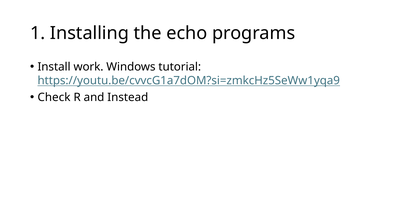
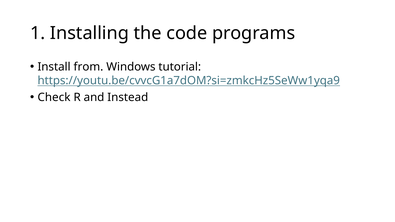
echo: echo -> code (187, 33)
work: work -> from (88, 67)
